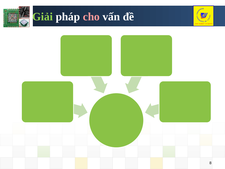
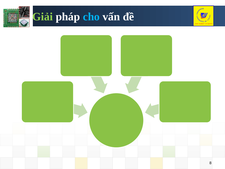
cho colour: pink -> light blue (91, 17)
